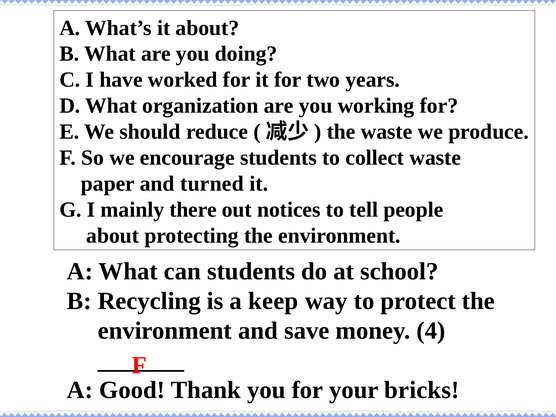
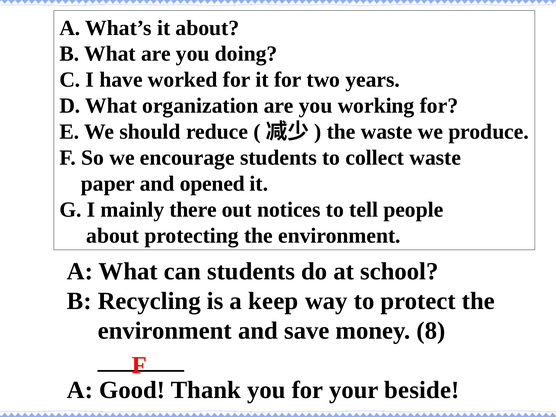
turned: turned -> opened (212, 184)
4: 4 -> 8 (431, 331)
bricks: bricks -> beside (422, 390)
